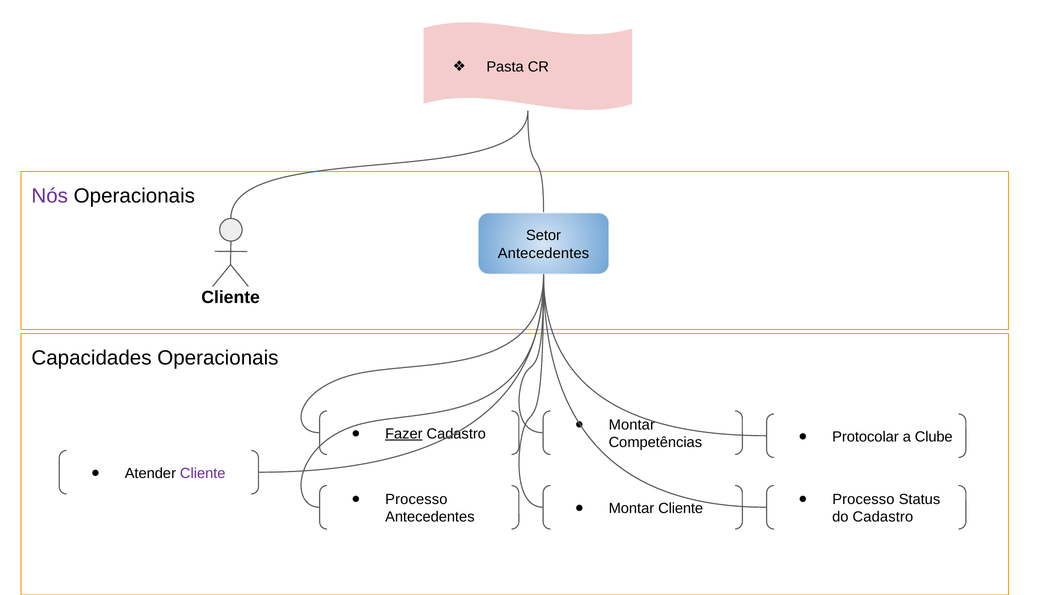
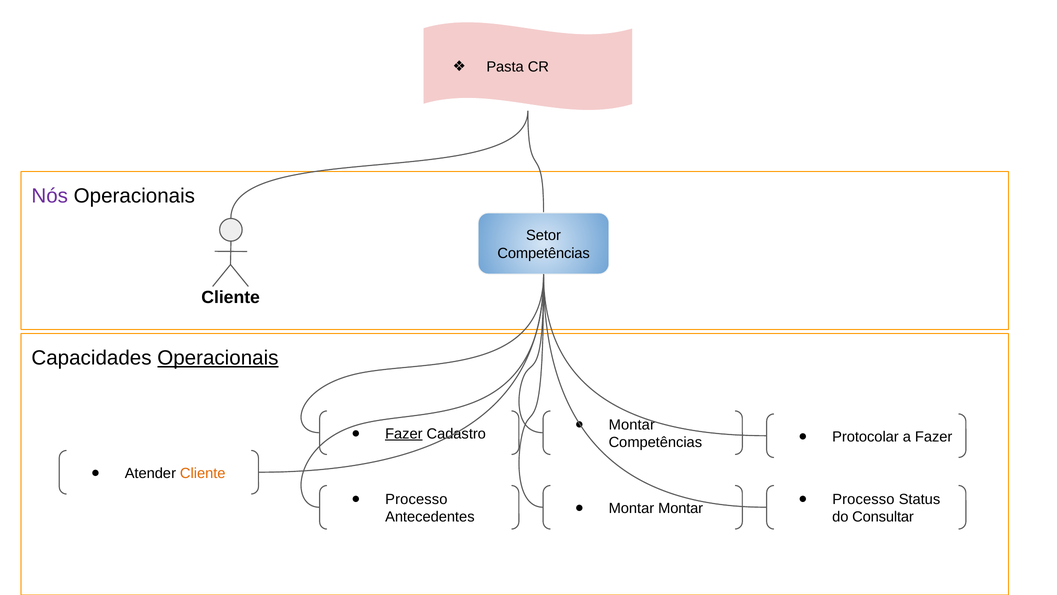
Antecedentes: Antecedentes -> Competências (544, 253)
Operacionais underline: none -> present (218, 358)
a Clube: Clube -> Fazer (934, 436)
Cliente colour: purple -> orange (203, 473)
Montar Cliente: Cliente -> Montar (681, 508)
do Cadastro: Cadastro -> Consultar (883, 517)
